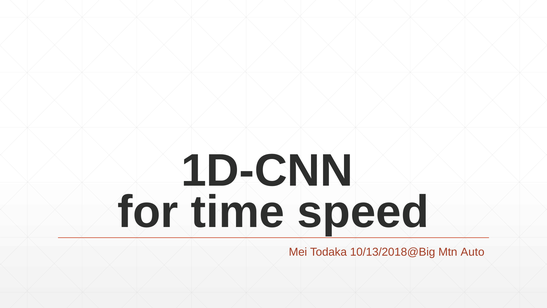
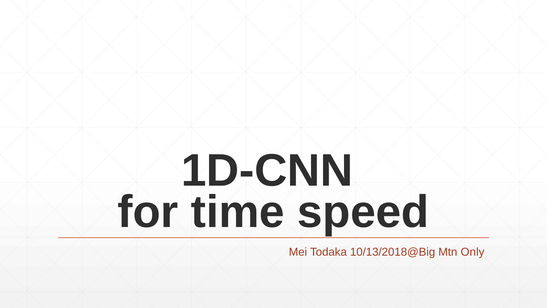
Auto: Auto -> Only (473, 252)
